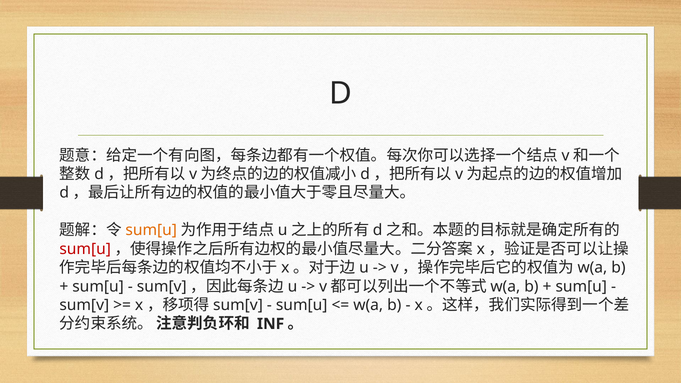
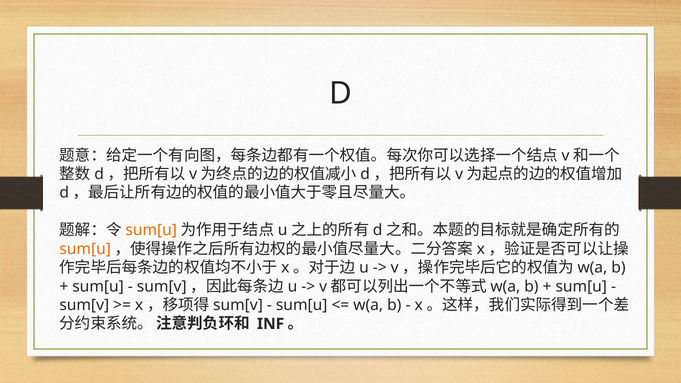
sum[u colour: red -> orange (85, 249)
